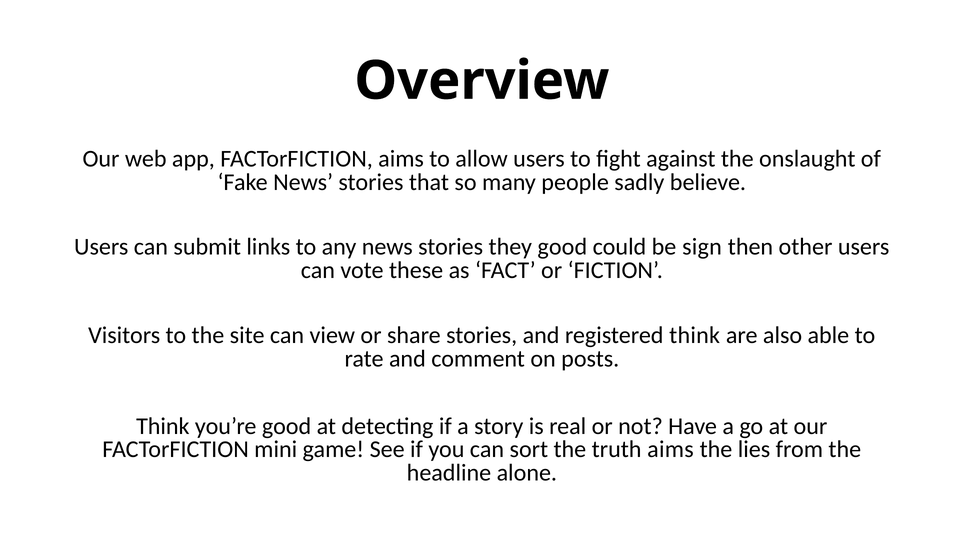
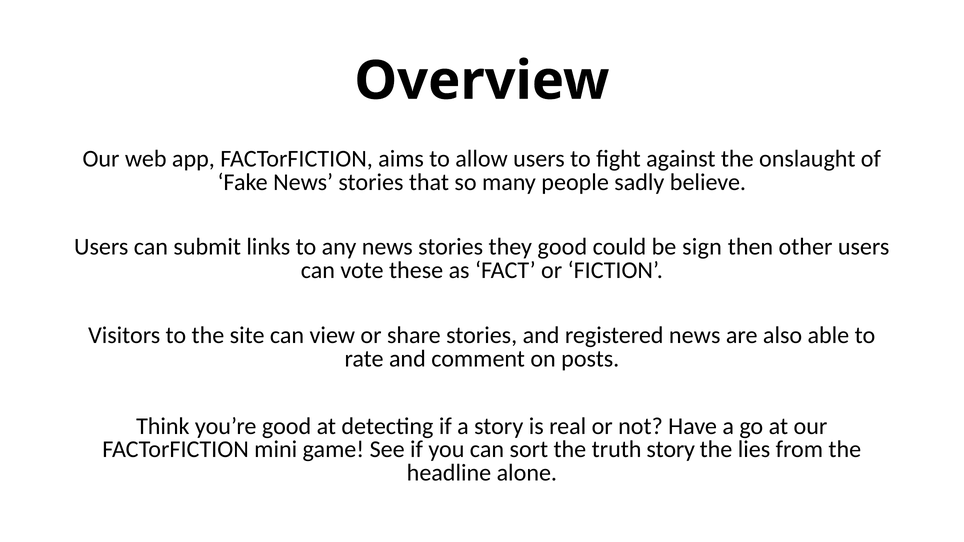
registered think: think -> news (695, 335)
truth aims: aims -> story (671, 450)
